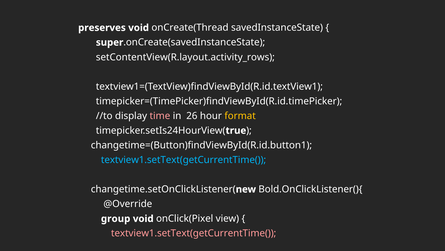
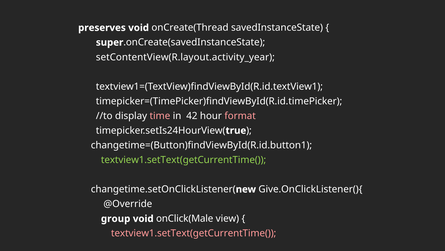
setContentView(R.layout.activity_rows: setContentView(R.layout.activity_rows -> setContentView(R.layout.activity_year (185, 57)
26: 26 -> 42 (192, 116)
format colour: yellow -> pink (240, 116)
textview1.setText(getCurrentTime( colour: light blue -> light green (184, 160)
Bold.OnClickListener(){: Bold.OnClickListener(){ -> Give.OnClickListener(){ (310, 189)
onClick(Pixel: onClick(Pixel -> onClick(Male (185, 218)
